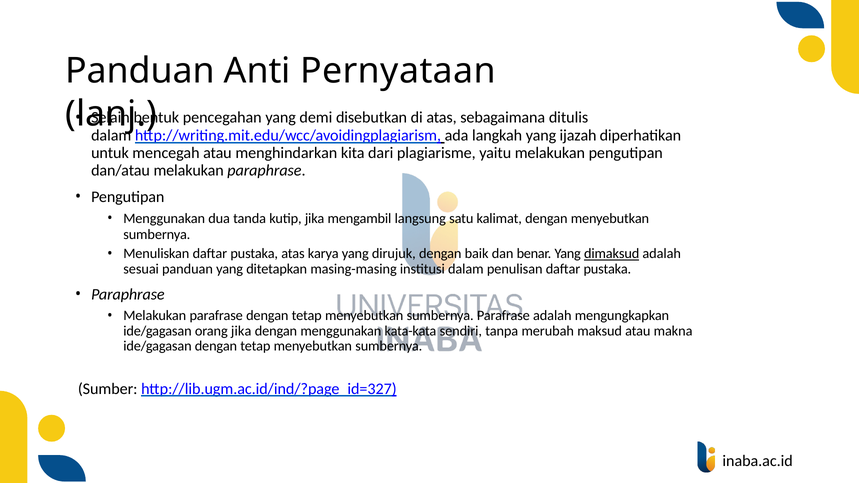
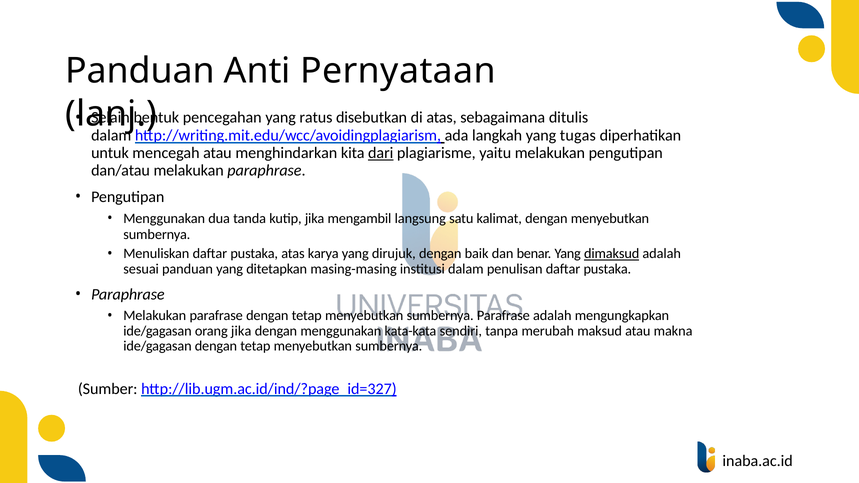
demi: demi -> ratus (316, 117)
ijazah: ijazah -> tugas (578, 136)
dari underline: none -> present (381, 153)
